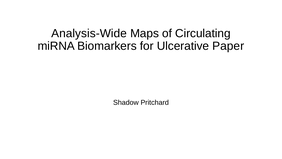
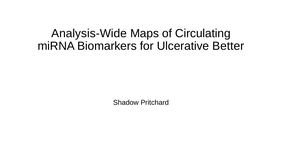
Paper: Paper -> Better (228, 46)
